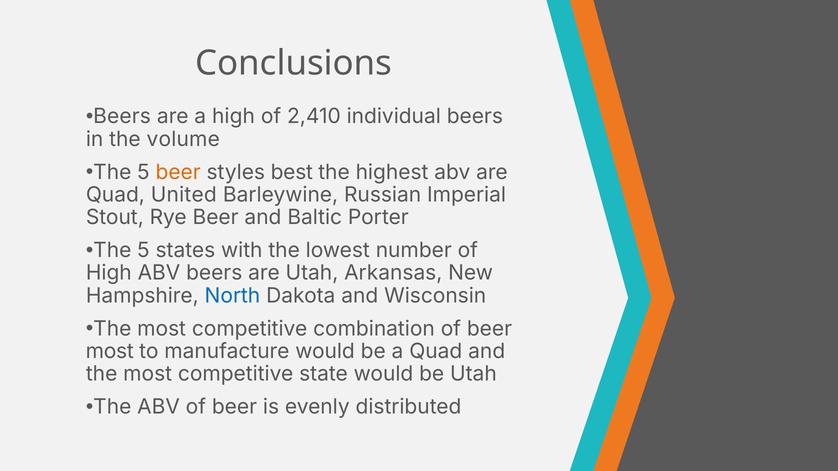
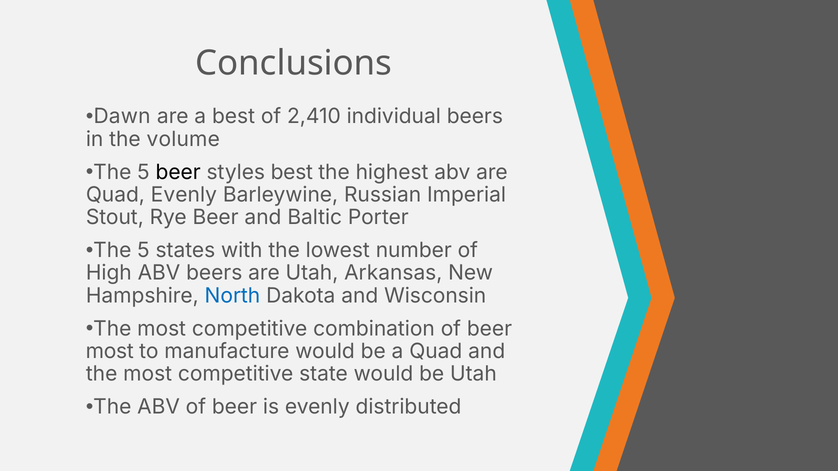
Beers: Beers -> Dawn (122, 117)
a high: high -> best (234, 117)
beer colour: orange -> black (178, 172)
Quad United: United -> Evenly (184, 195)
